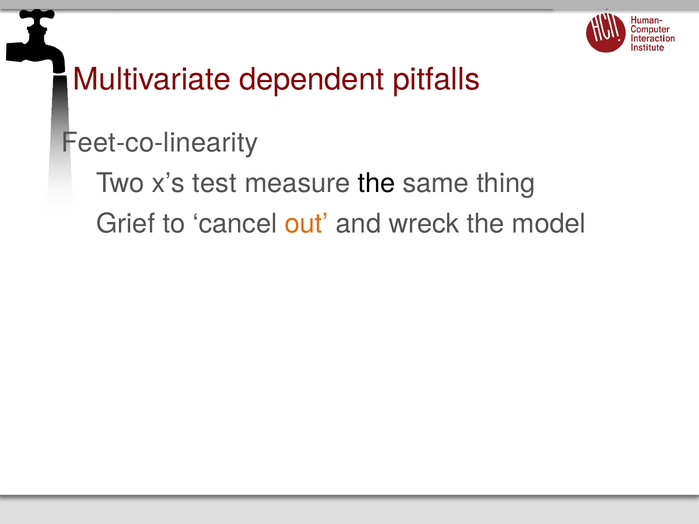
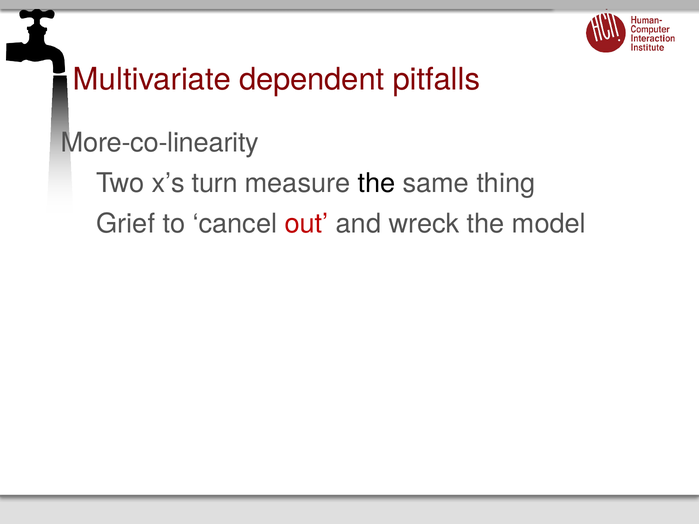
Feet-co-linearity: Feet-co-linearity -> More-co-linearity (160, 143)
test: test -> turn (215, 183)
out colour: orange -> red (307, 224)
